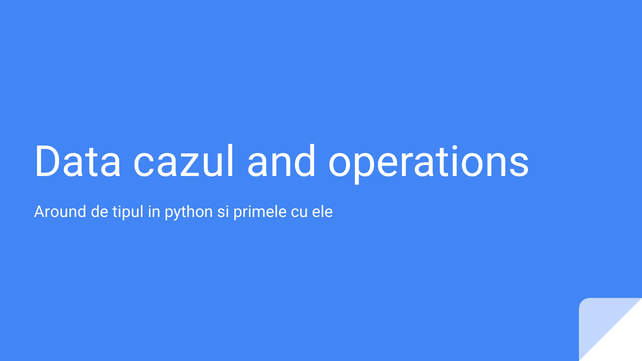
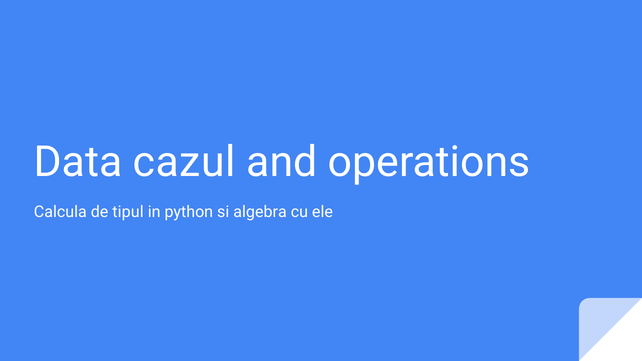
Around: Around -> Calcula (60, 212)
primele: primele -> algebra (260, 212)
